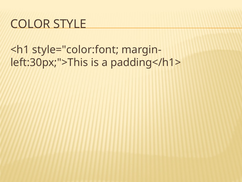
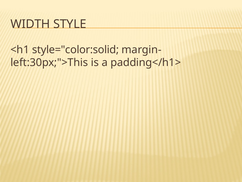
COLOR: COLOR -> WIDTH (30, 24)
style="color:font: style="color:font -> style="color:solid (76, 50)
